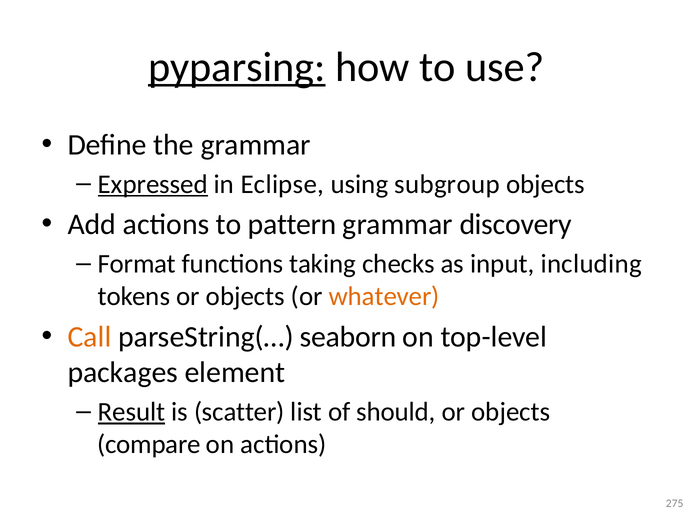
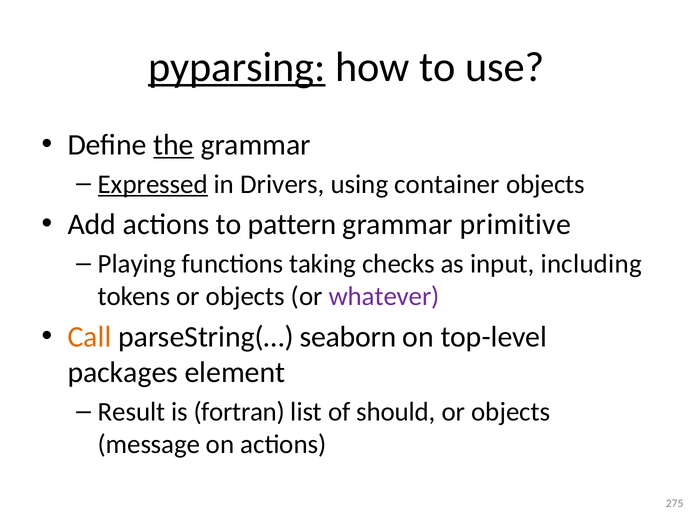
the underline: none -> present (174, 145)
Eclipse: Eclipse -> Drivers (282, 184)
subgroup: subgroup -> container (447, 184)
discovery: discovery -> primitive (515, 224)
Format: Format -> Playing (137, 264)
whatever colour: orange -> purple (384, 296)
Result underline: present -> none (132, 412)
scatter: scatter -> fortran (239, 412)
compare: compare -> message (149, 444)
